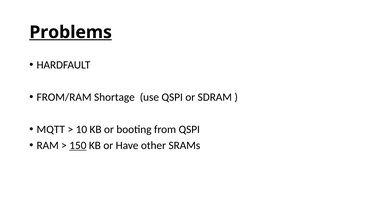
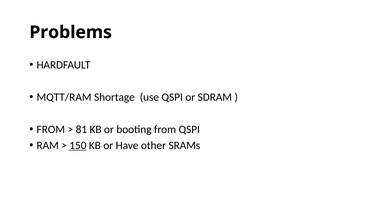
Problems underline: present -> none (71, 32)
FROM/RAM: FROM/RAM -> MQTT/RAM (64, 97)
MQTT: MQTT -> FROM (51, 130)
10: 10 -> 81 (81, 130)
